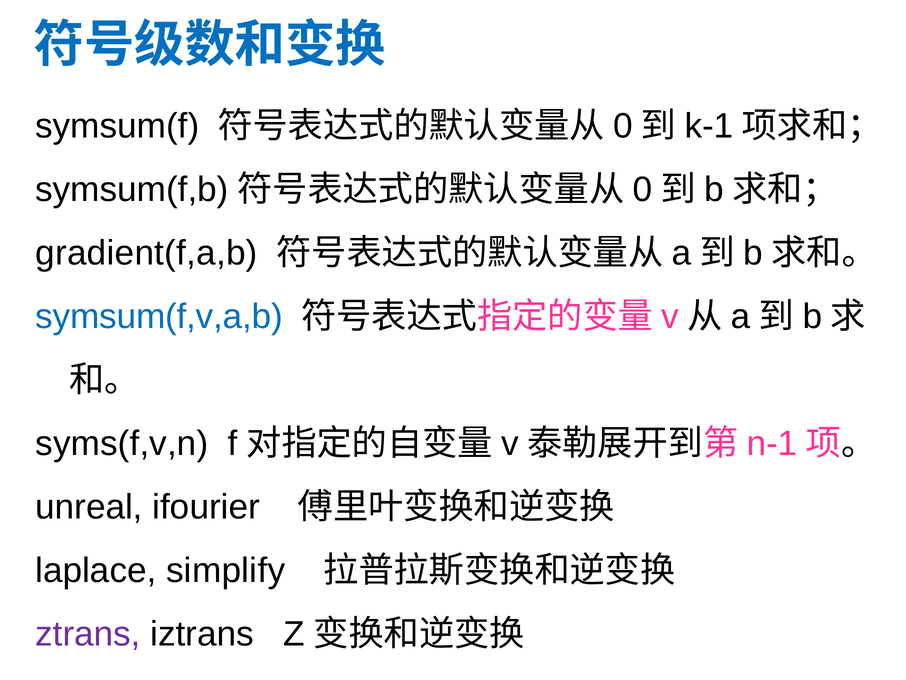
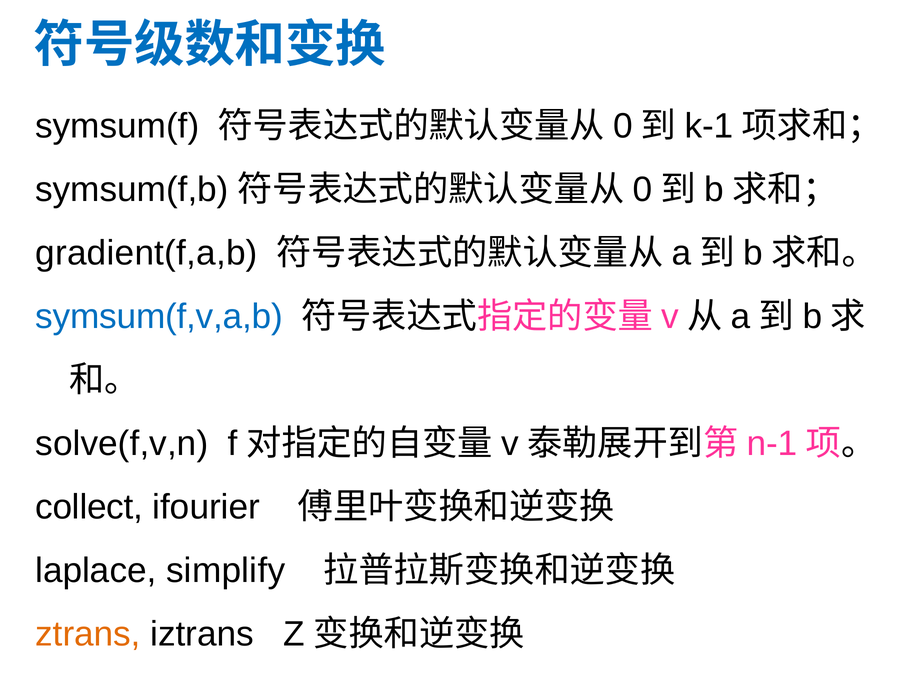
syms(f,v,n: syms(f,v,n -> solve(f,v,n (122, 443)
unreal: unreal -> collect (89, 507)
ztrans colour: purple -> orange (88, 634)
